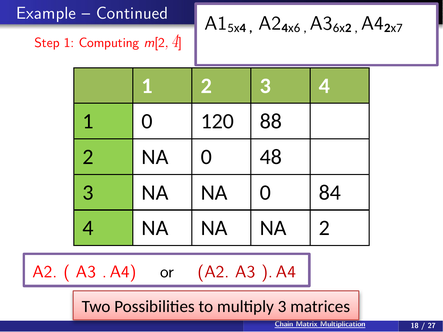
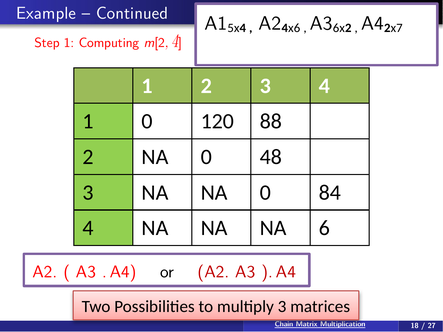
NA 2: 2 -> 6 (324, 228)
